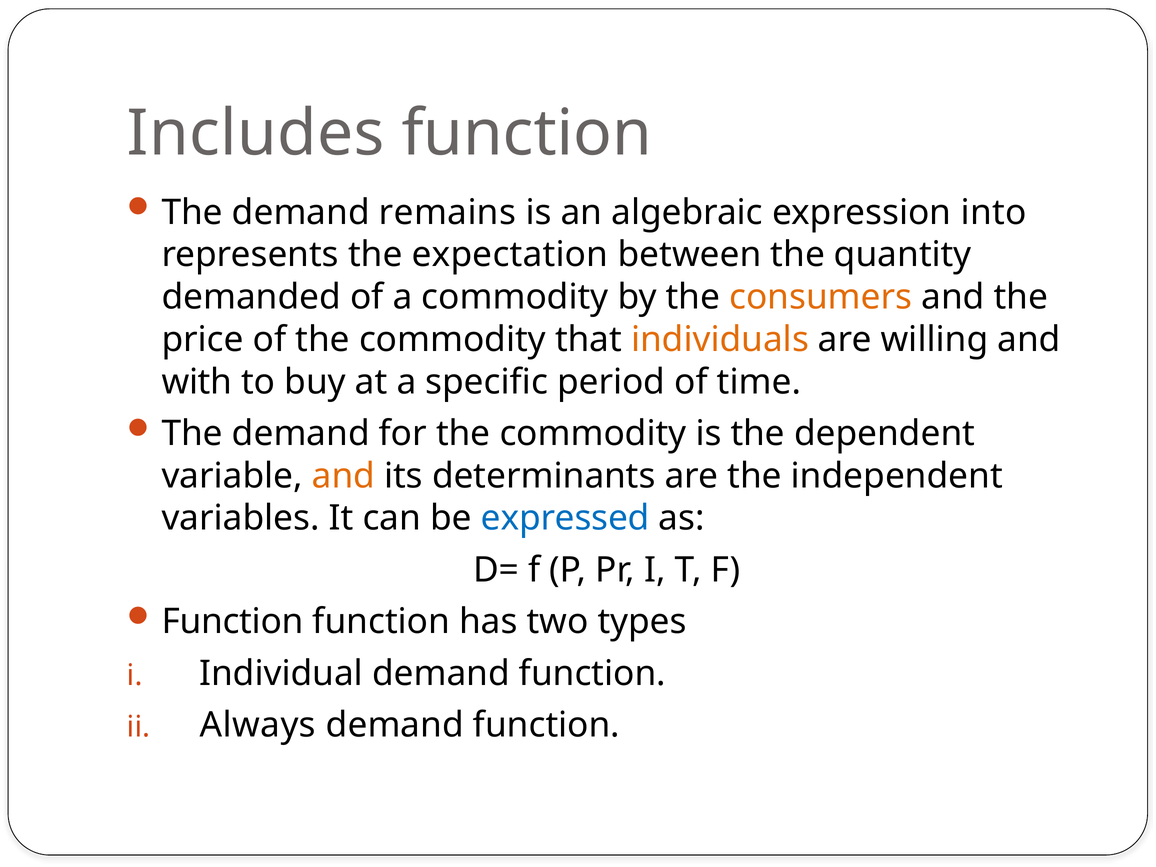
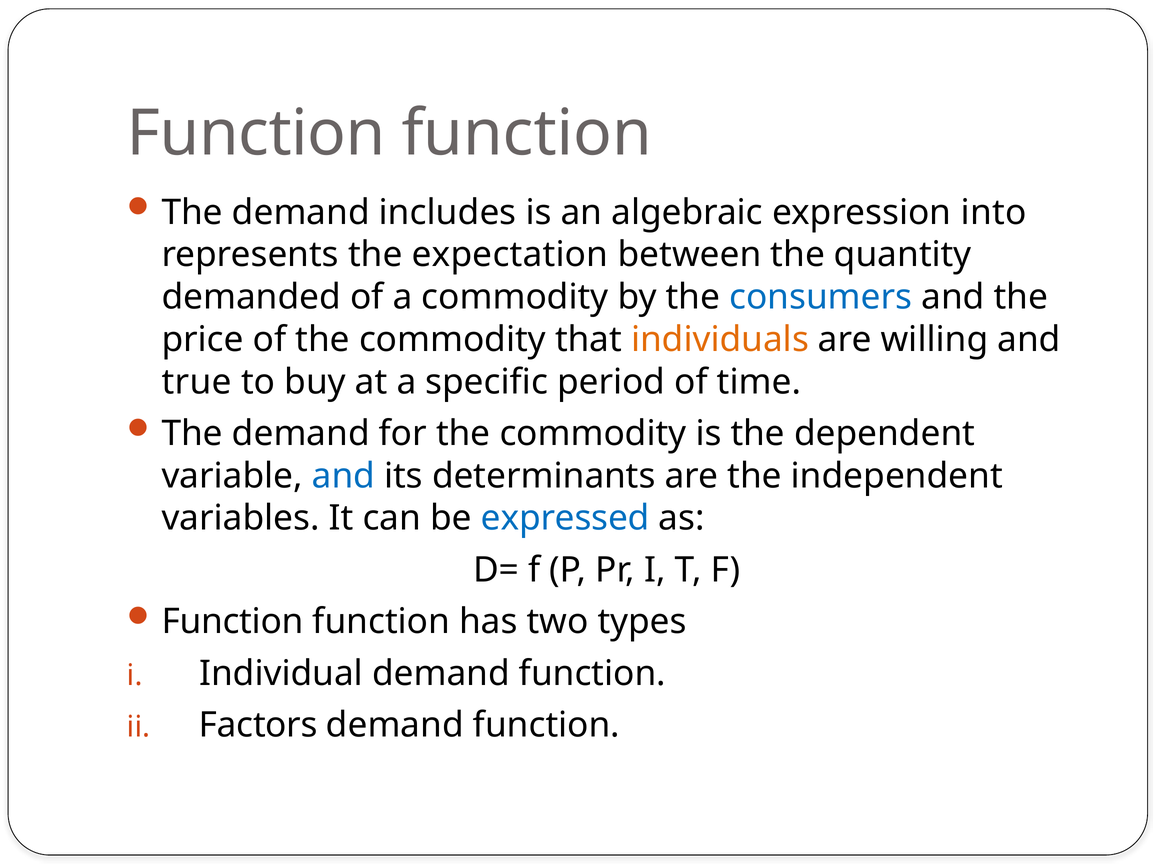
Includes: Includes -> Function (256, 134)
remains: remains -> includes (448, 212)
consumers colour: orange -> blue (821, 297)
with: with -> true (197, 382)
and colour: orange -> blue (343, 476)
Always: Always -> Factors (258, 725)
